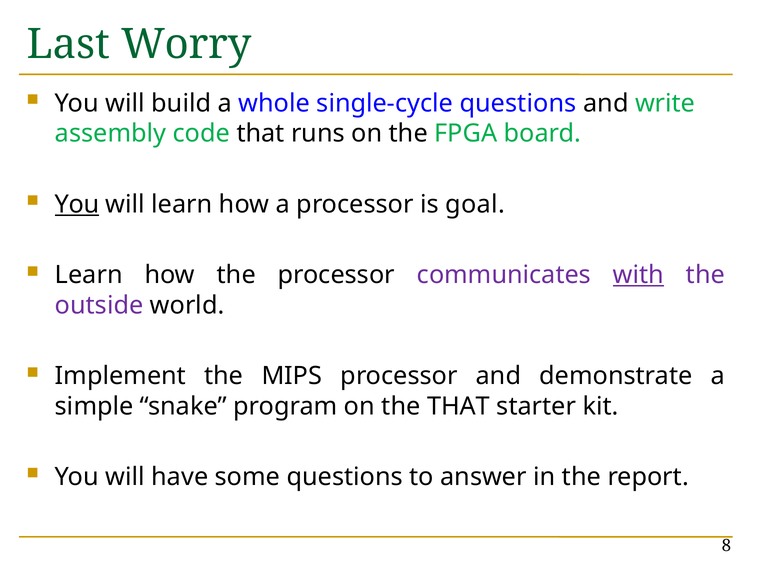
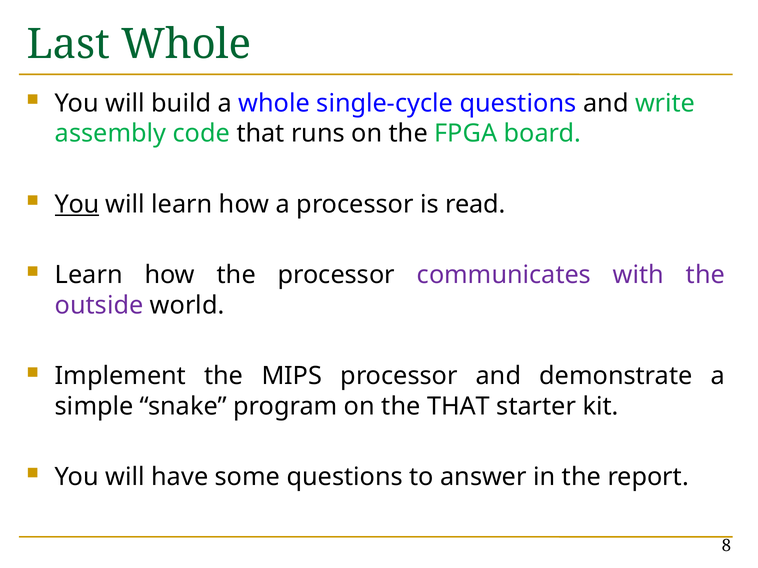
Last Worry: Worry -> Whole (186, 45)
goal: goal -> read (475, 204)
with underline: present -> none (638, 275)
